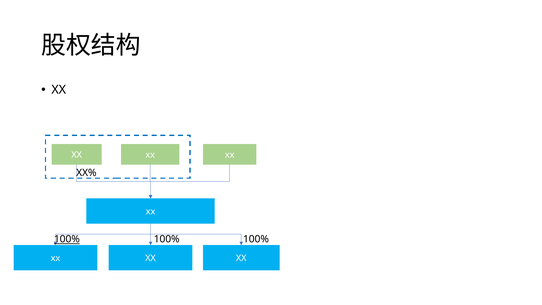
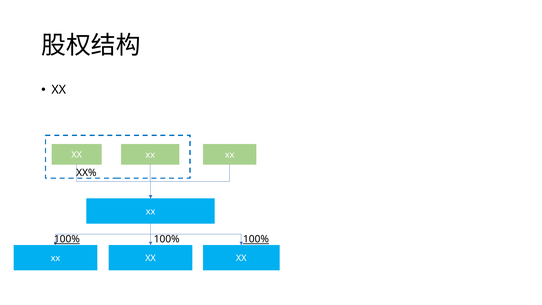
100% underline: none -> present (256, 239)
